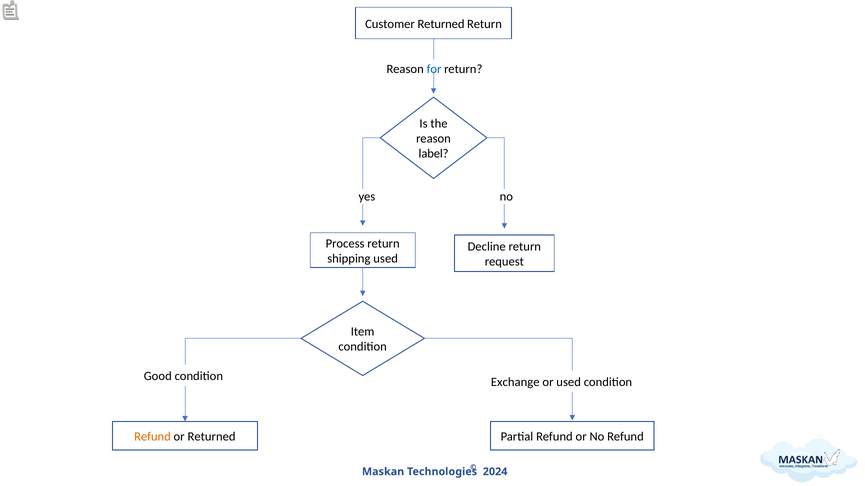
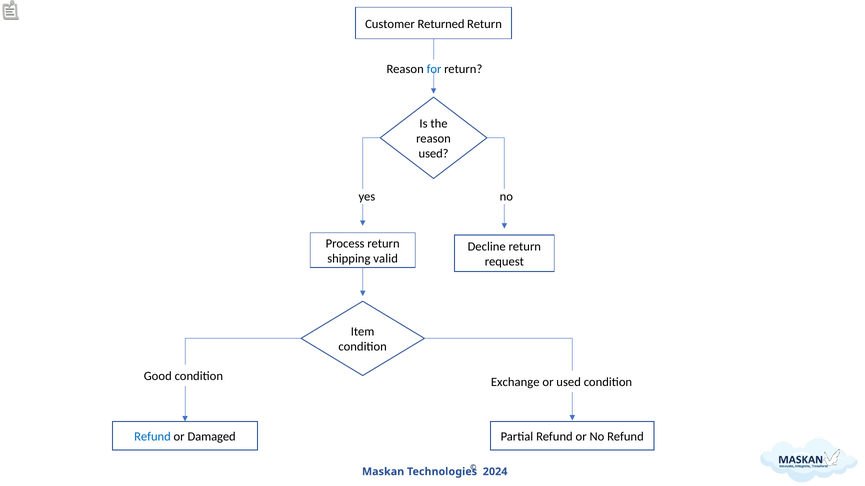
label: label -> used (434, 154)
shipping used: used -> valid (386, 259)
Refund colour: orange -> blue (152, 437)
or Returned: Returned -> Damaged (212, 437)
